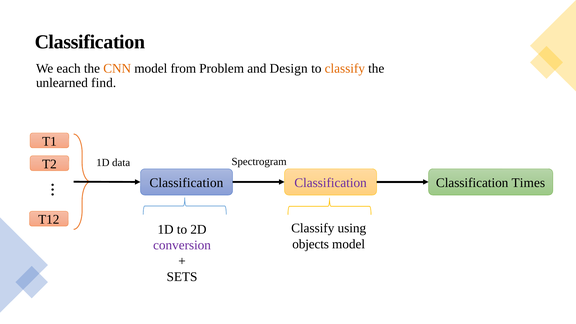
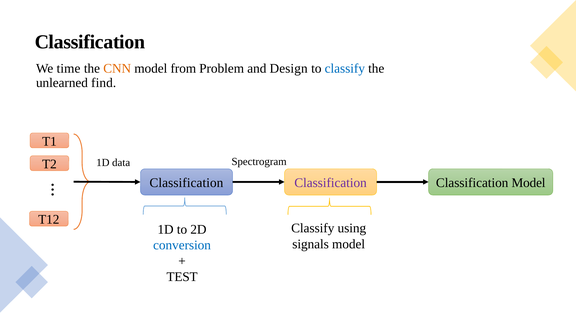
each: each -> time (68, 68)
classify colour: orange -> blue (345, 68)
Classification Times: Times -> Model (529, 183)
objects: objects -> signals (311, 244)
conversion colour: purple -> blue (182, 245)
SETS: SETS -> TEST (182, 277)
